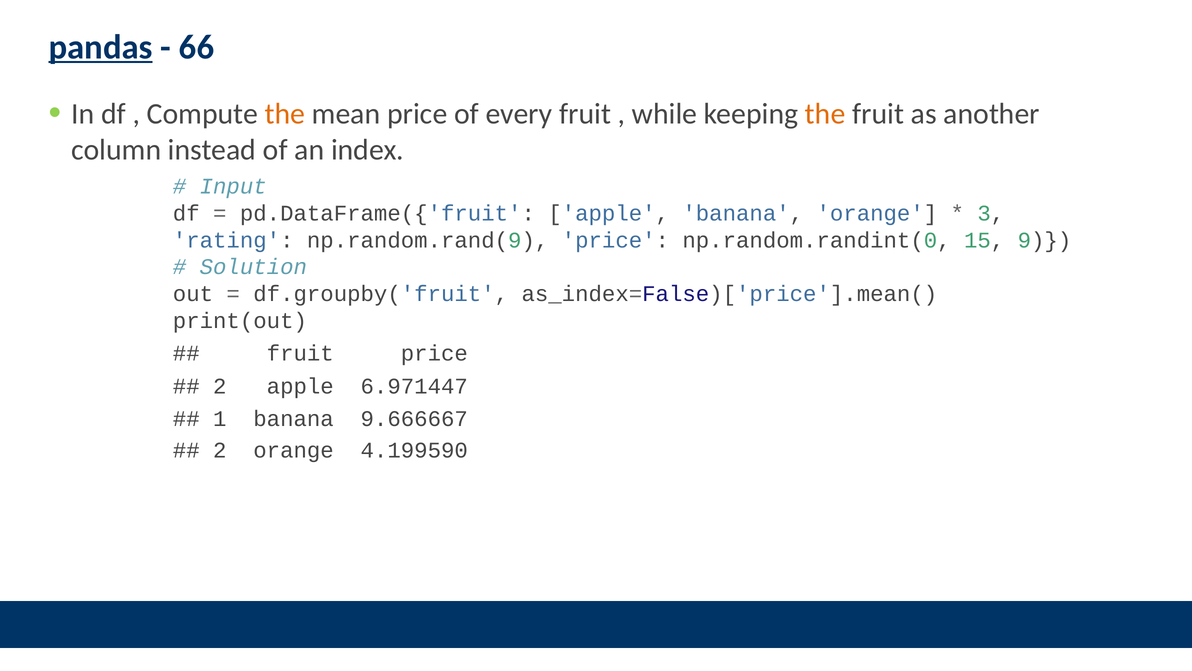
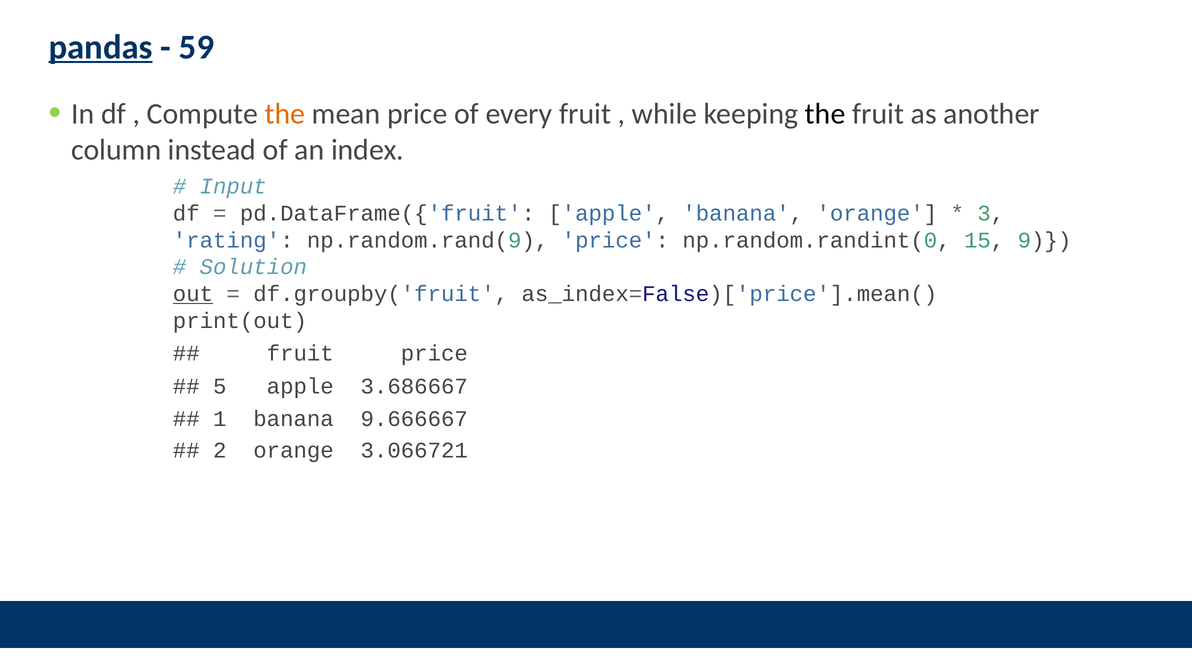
66: 66 -> 59 (197, 47)
the colour: orange -> black (825, 114)
out underline: none -> present (193, 294)
2: 2 -> 5 (220, 386)
6.971447: 6.971447 -> 3.686667 (414, 386)
4.199590: 4.199590 -> 3.066721 (414, 450)
